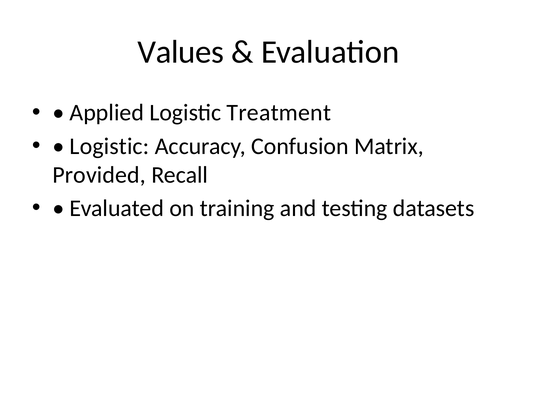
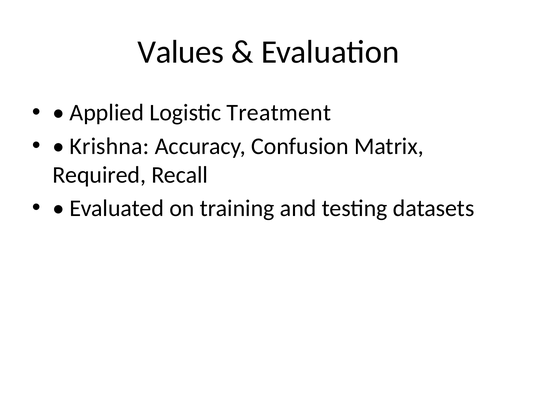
Logistic: Logistic -> Krishna (109, 146)
Provided: Provided -> Required (99, 175)
